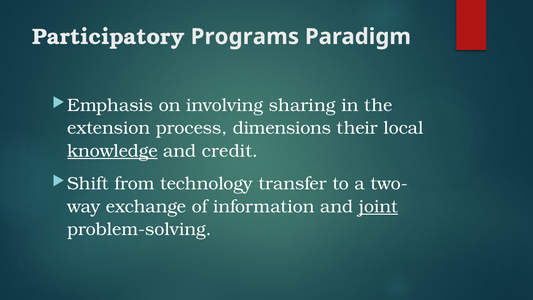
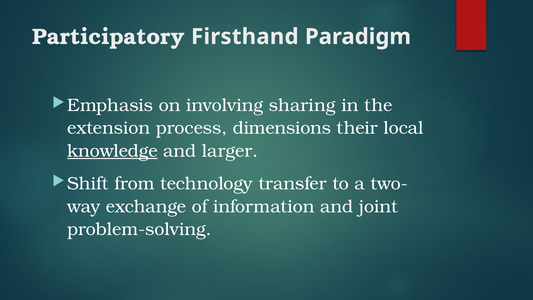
Programs: Programs -> Firsthand (245, 37)
credit: credit -> larger (230, 151)
joint underline: present -> none (378, 206)
